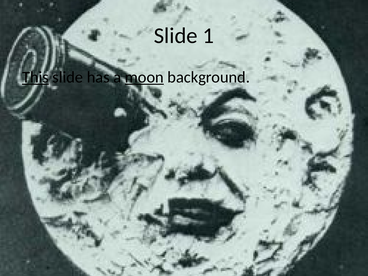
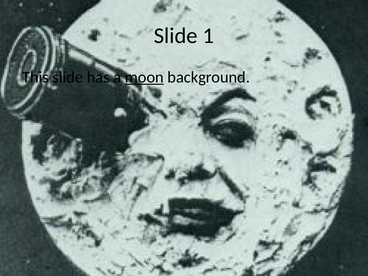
This underline: present -> none (35, 77)
